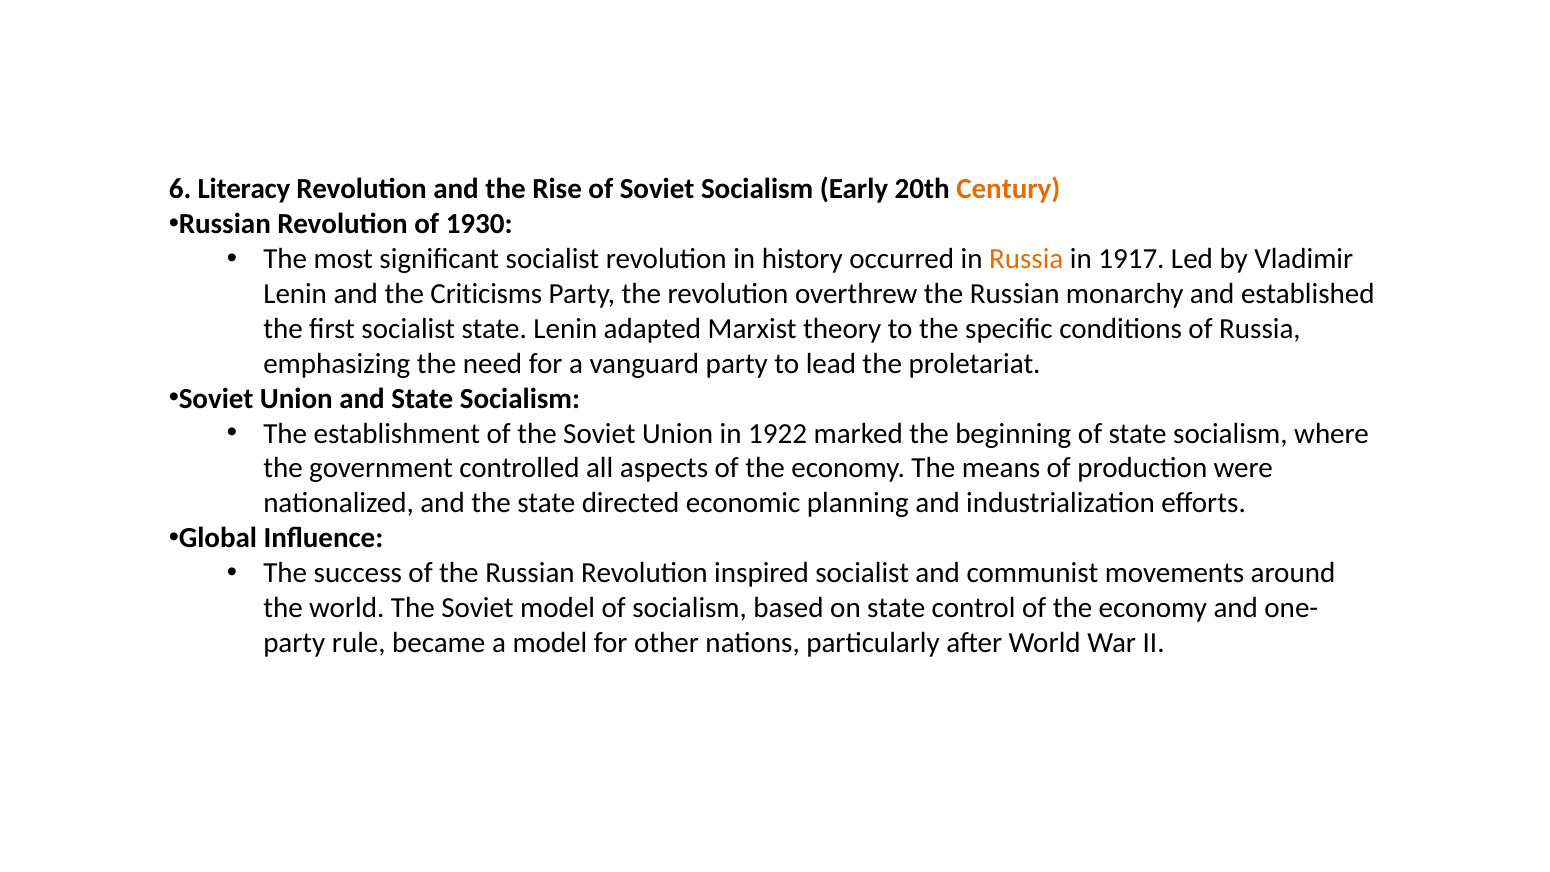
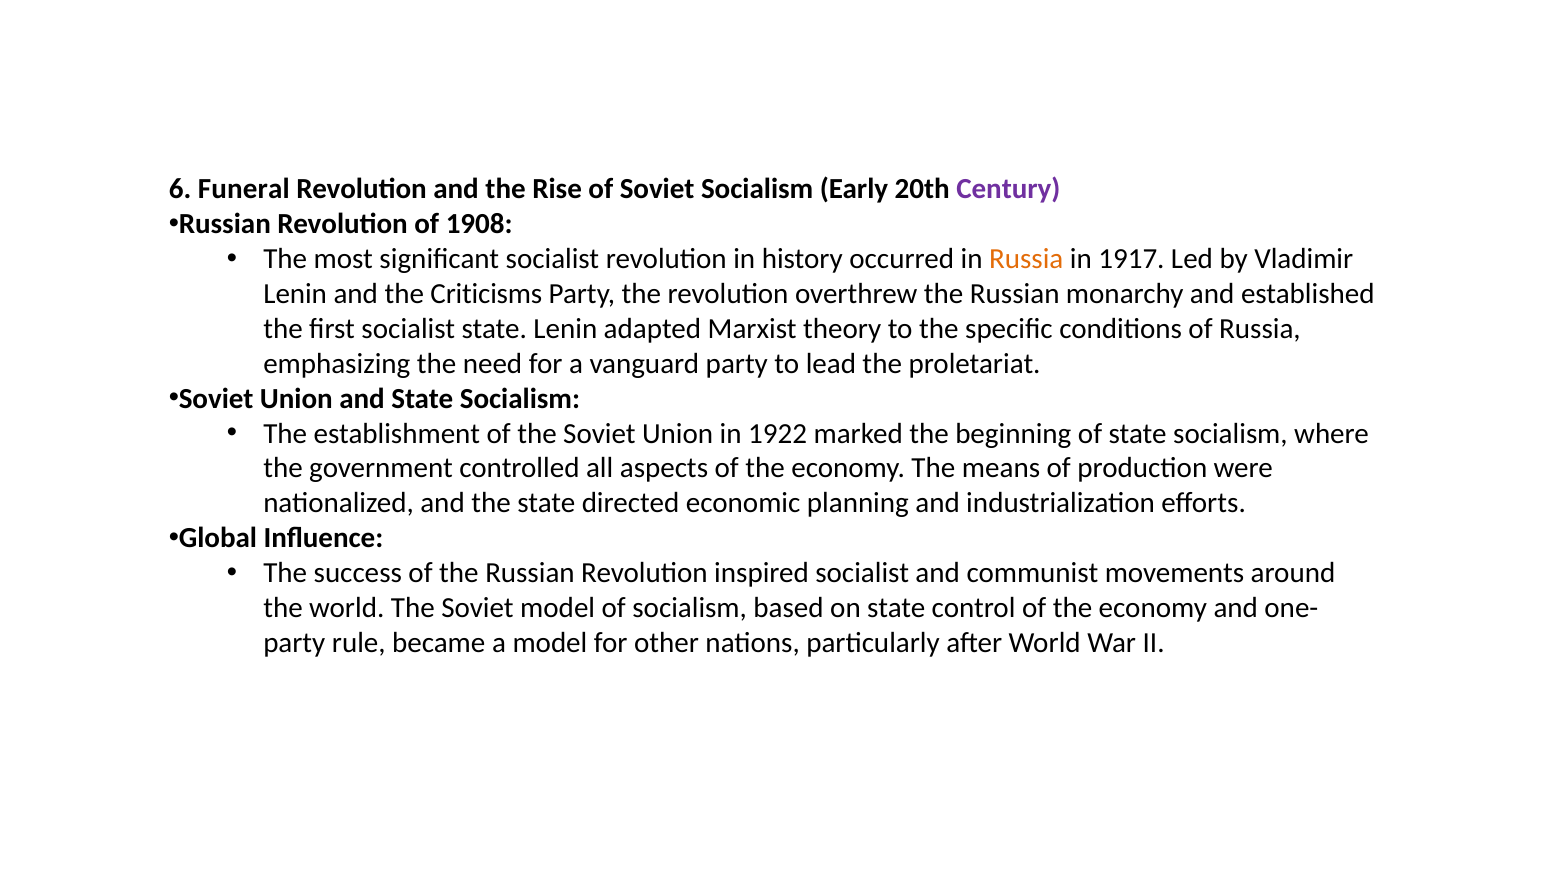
Literacy: Literacy -> Funeral (244, 189)
Century colour: orange -> purple (1008, 189)
1930: 1930 -> 1908 (479, 224)
